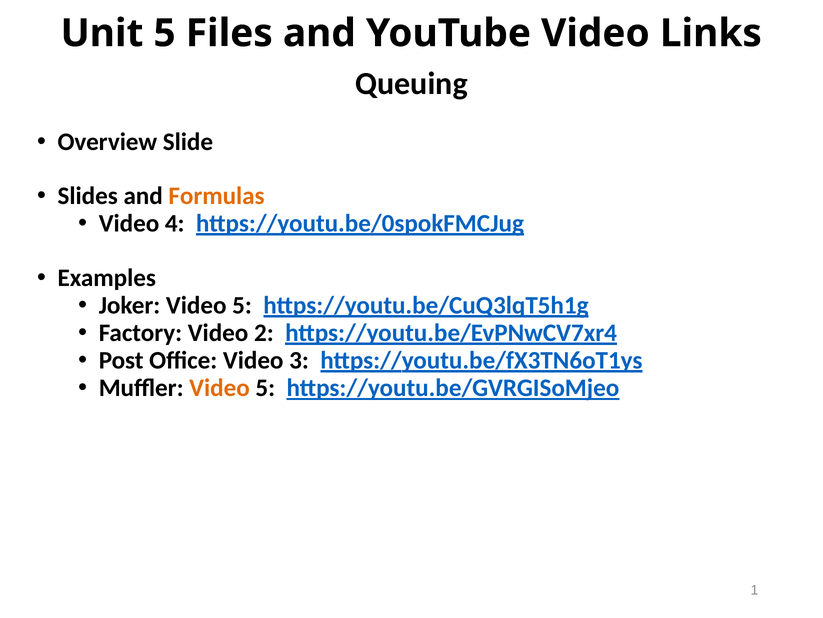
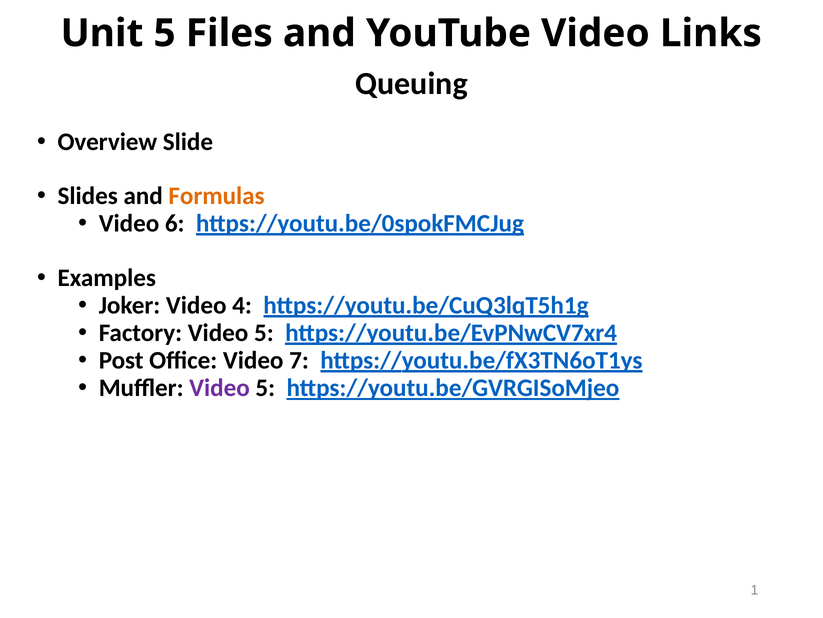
4: 4 -> 6 (175, 223)
Joker Video 5: 5 -> 4 (242, 305)
Factory Video 2: 2 -> 5 (264, 333)
3: 3 -> 7 (299, 360)
Video colour: orange -> purple (220, 388)
